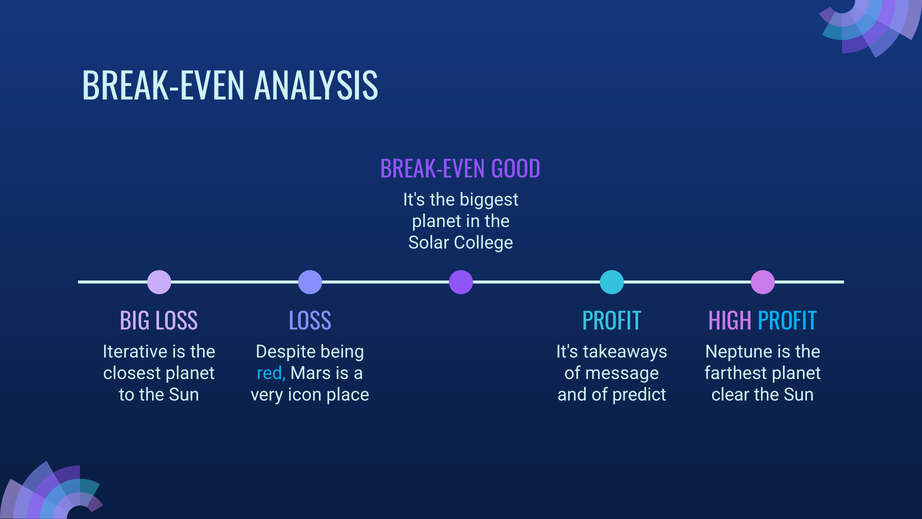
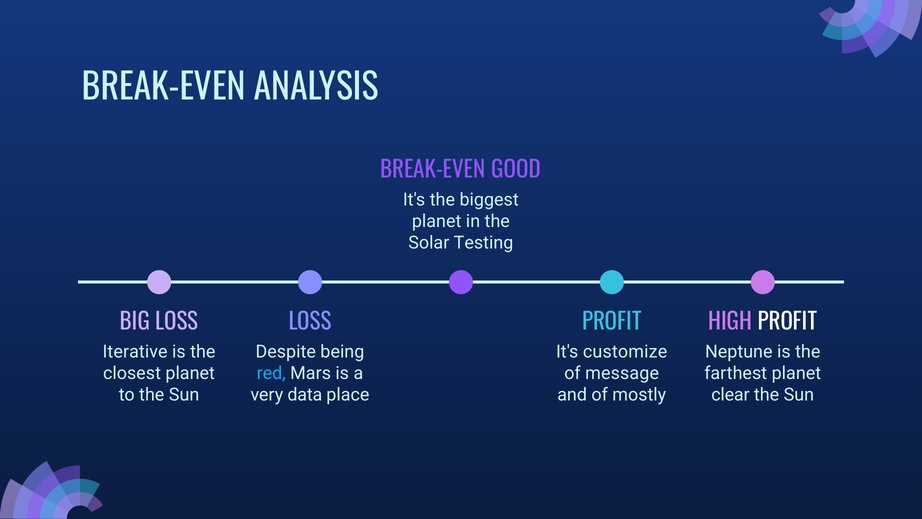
College: College -> Testing (484, 243)
PROFIT colour: light blue -> white (787, 322)
takeaways: takeaways -> customize (625, 351)
icon: icon -> data (305, 394)
predict: predict -> mostly (639, 394)
